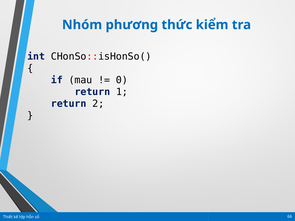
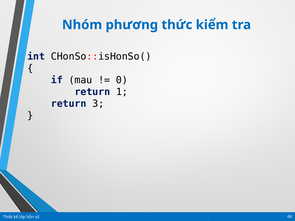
2: 2 -> 3 (98, 104)
